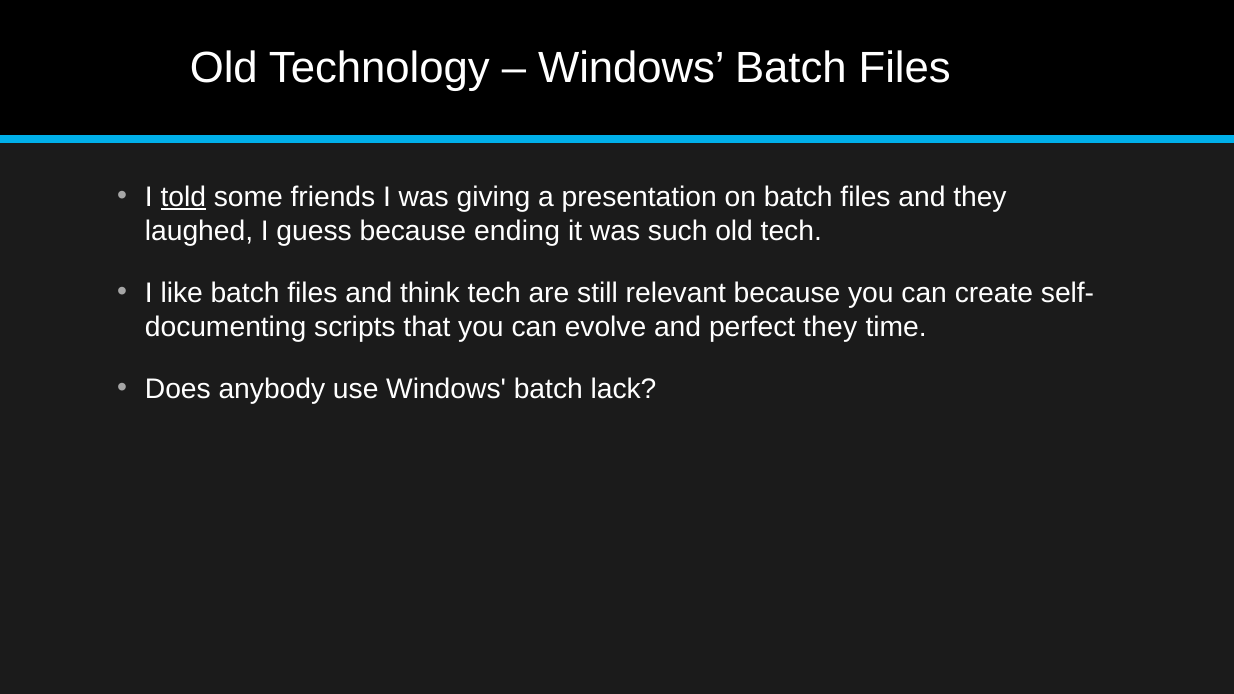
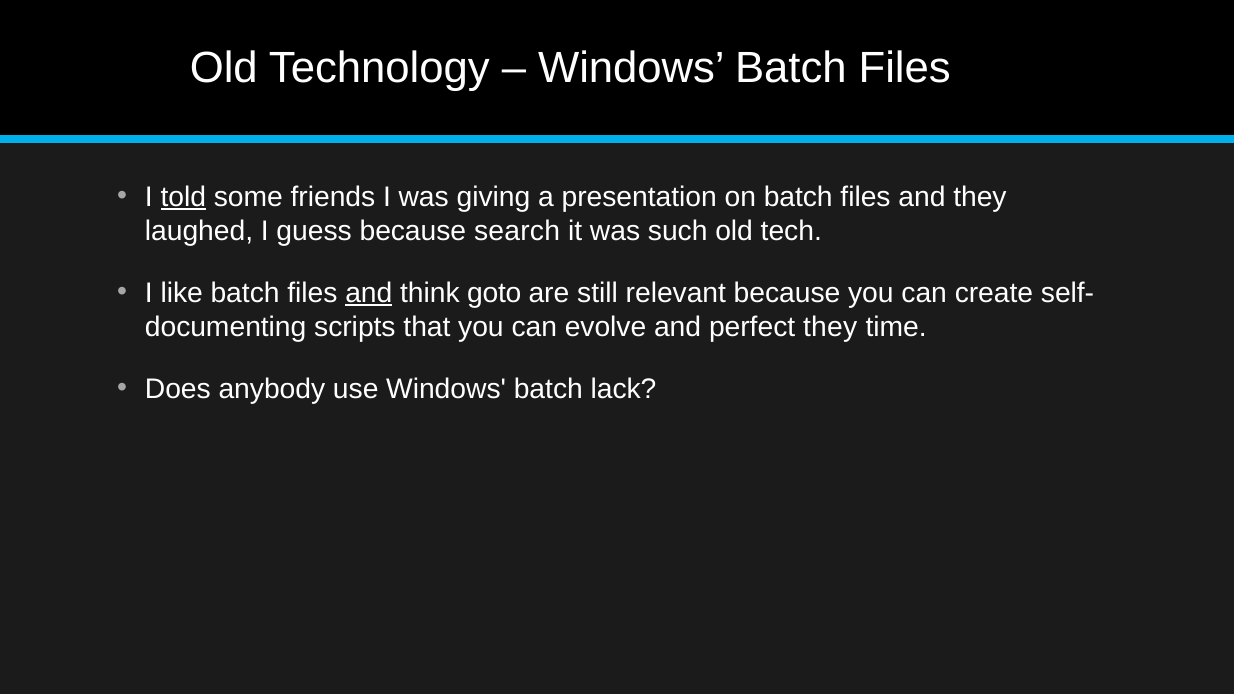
ending: ending -> search (517, 231)
and underline: none -> present (369, 293)
think tech: tech -> goto (494, 293)
